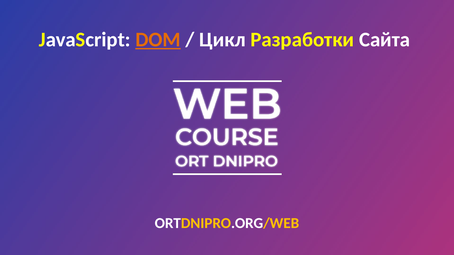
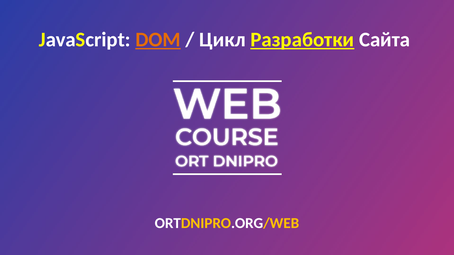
Разработки underline: none -> present (302, 40)
